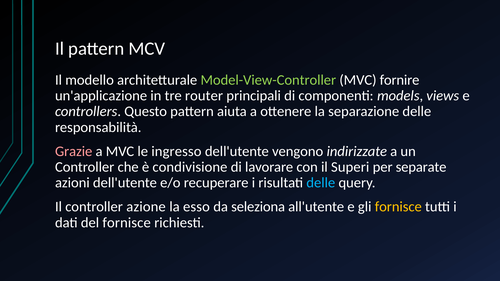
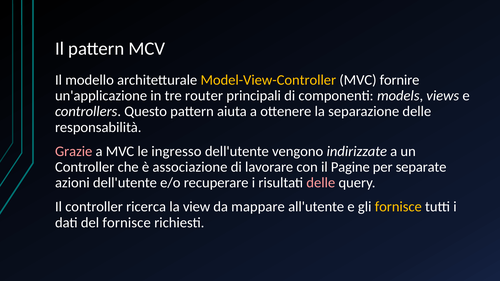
Model-View-Controller colour: light green -> yellow (268, 80)
condivisione: condivisione -> associazione (190, 167)
Superi: Superi -> Pagine (350, 167)
delle colour: light blue -> pink (321, 183)
azione: azione -> ricerca (146, 207)
esso: esso -> view (197, 207)
seleziona: seleziona -> mappare (258, 207)
